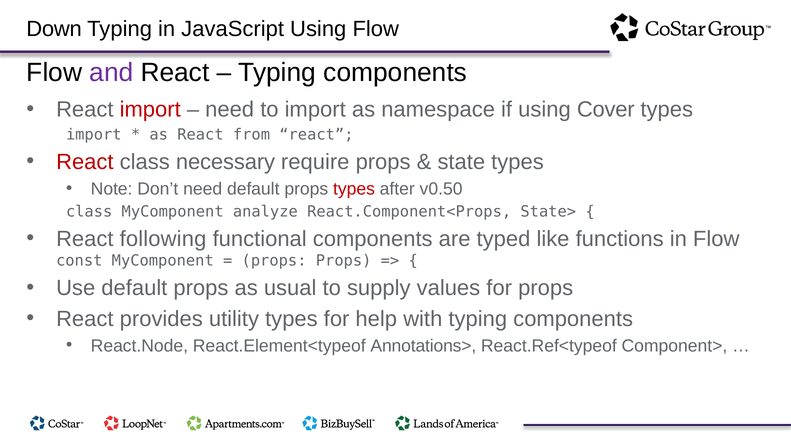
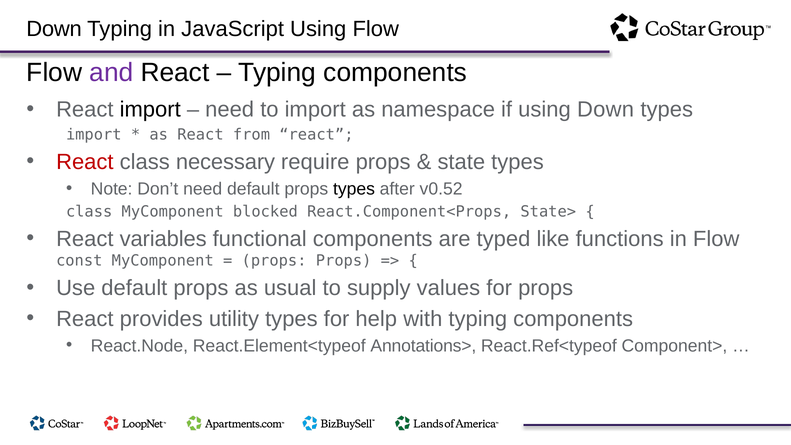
import colour: red -> black (150, 109)
using Cover: Cover -> Down (606, 109)
types colour: red -> black (354, 189)
v0.50: v0.50 -> v0.52 (441, 189)
analyze: analyze -> blocked (265, 211)
following: following -> variables (163, 239)
